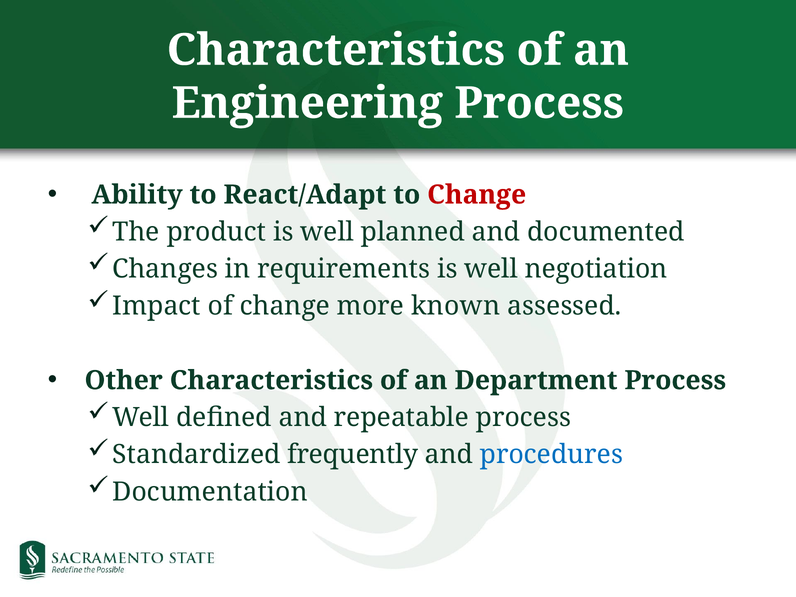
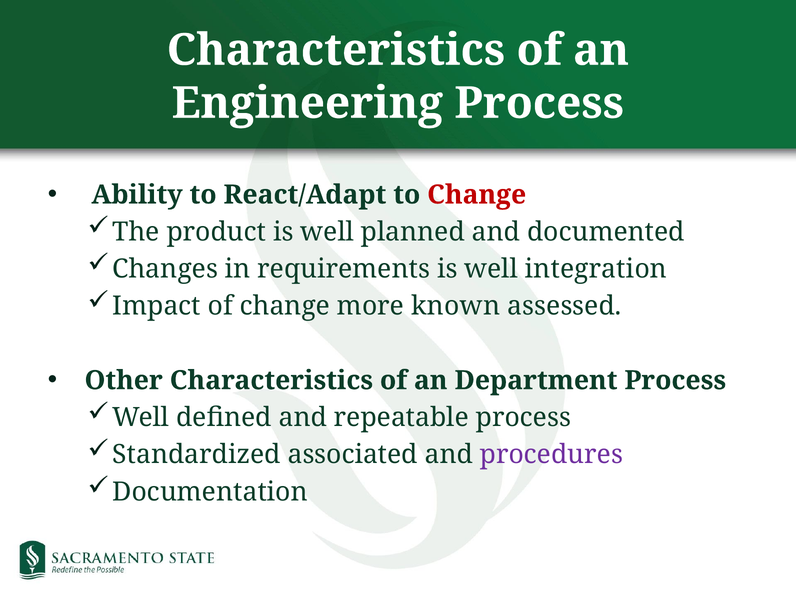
negotiation: negotiation -> integration (596, 269)
frequently: frequently -> associated (353, 455)
procedures colour: blue -> purple (551, 455)
